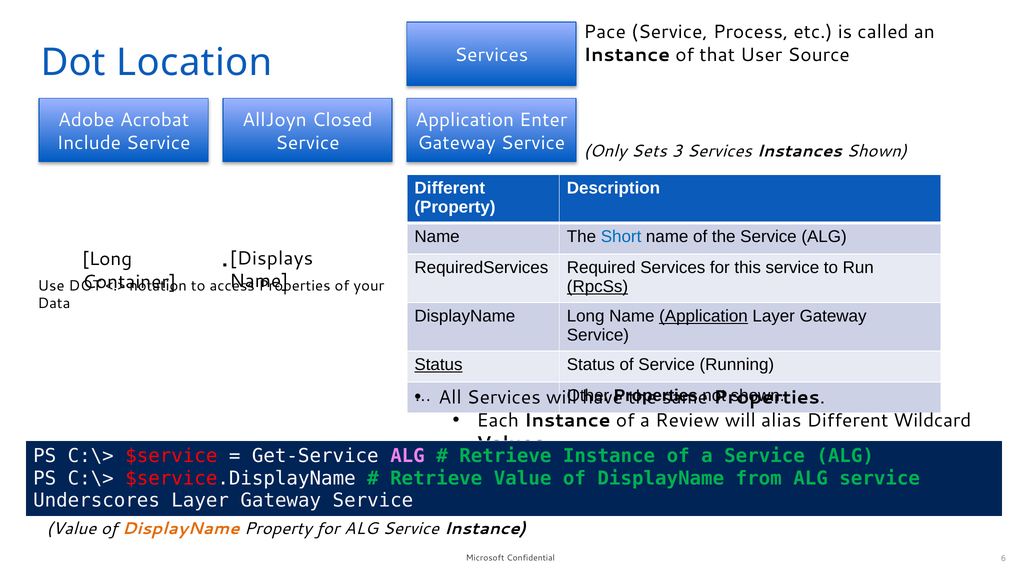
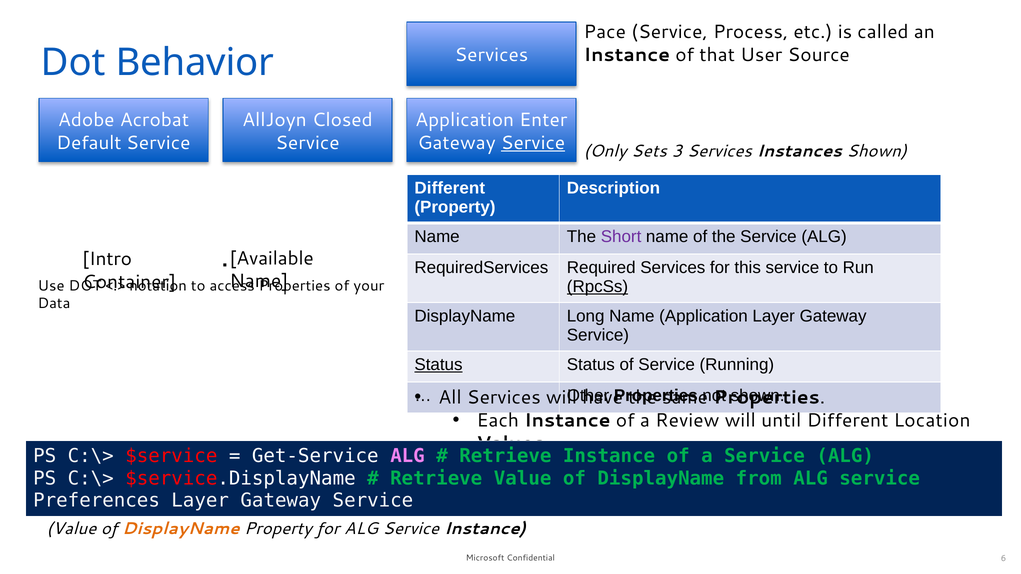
Location: Location -> Behavior (195, 63)
Include: Include -> Default (89, 143)
Service underline: none -> present (533, 143)
Short colour: blue -> purple (621, 237)
Displays: Displays -> Available (272, 258)
Long: Long -> Intro (107, 259)
Application underline: present -> none (703, 316)
alias: alias -> until (781, 421)
Wildcard: Wildcard -> Location (932, 421)
Underscores: Underscores -> Preferences (97, 501)
